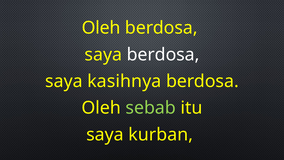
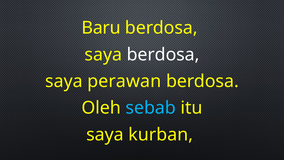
Oleh: Oleh -> Baru (101, 28)
kasihnya: kasihnya -> perawan (124, 81)
sebab colour: light green -> light blue (151, 108)
